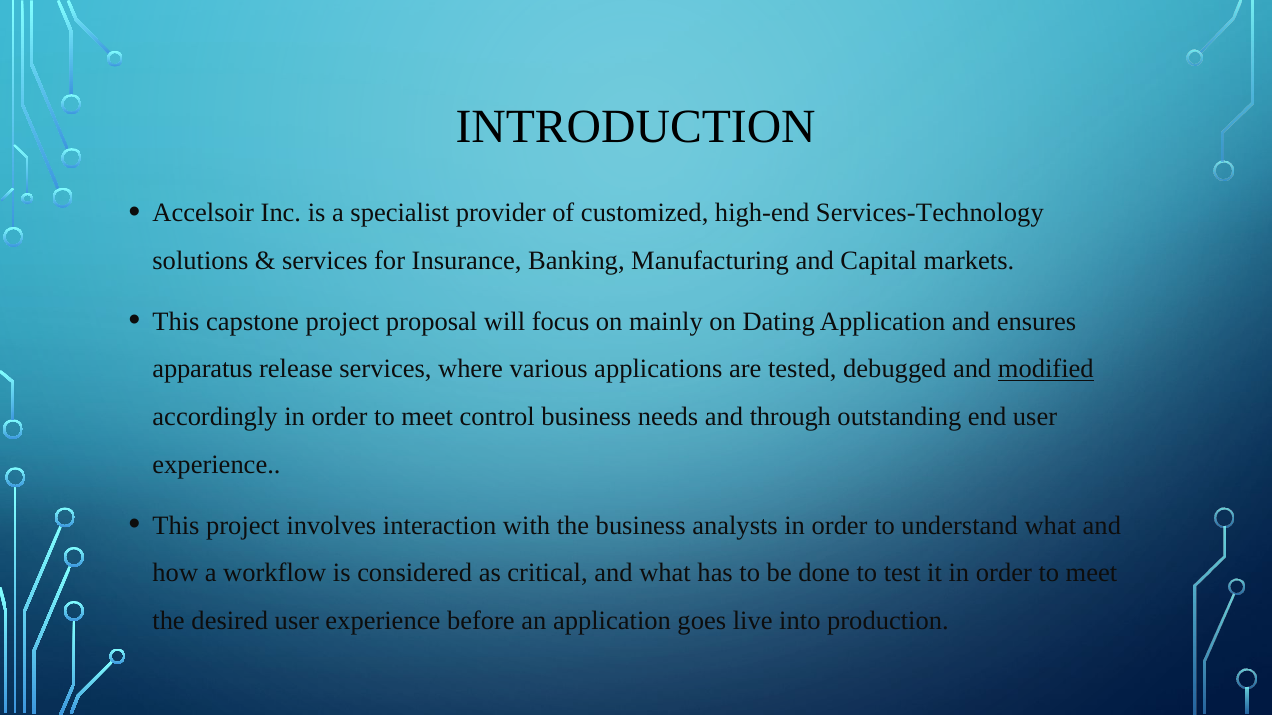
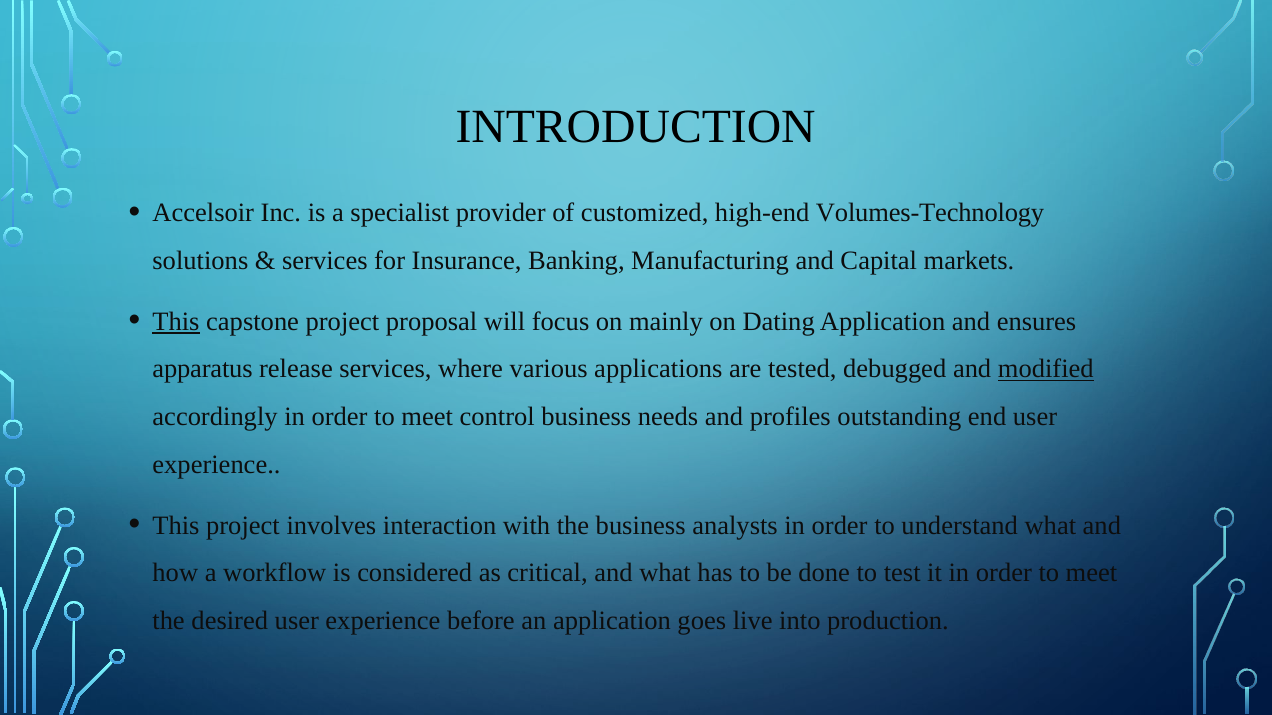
Services-Technology: Services-Technology -> Volumes-Technology (930, 213)
This underline: none -> present (176, 322)
through: through -> profiles (790, 417)
